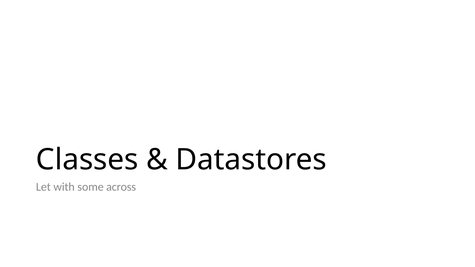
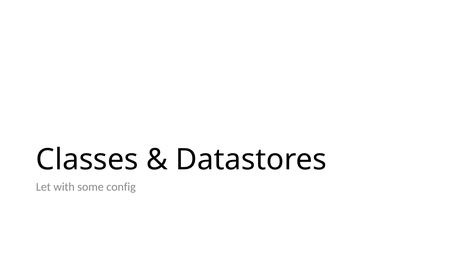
across: across -> config (121, 187)
